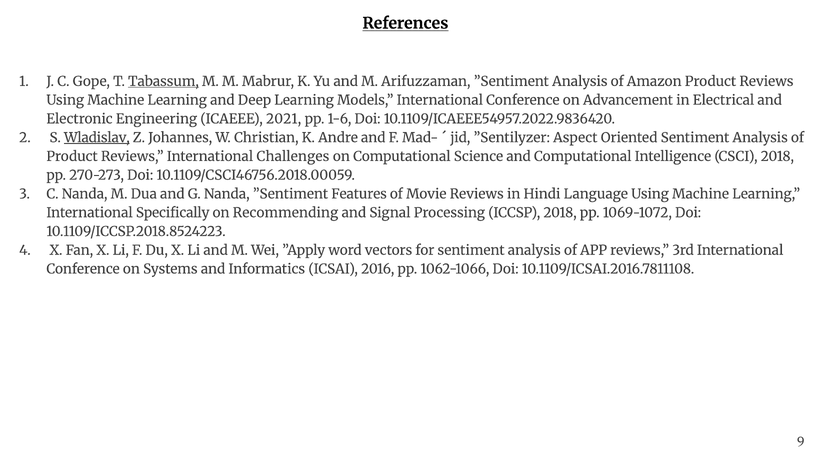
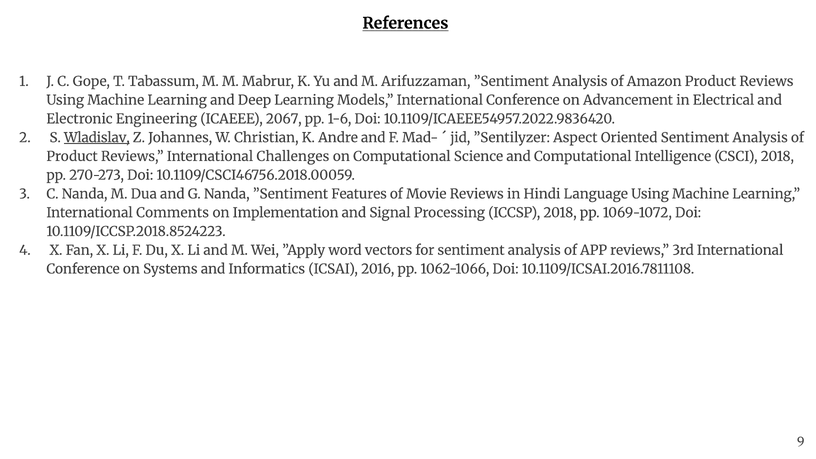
Tabassum underline: present -> none (163, 81)
2021: 2021 -> 2067 (284, 119)
Specifically: Specifically -> Comments (173, 213)
Recommending: Recommending -> Implementation (286, 213)
